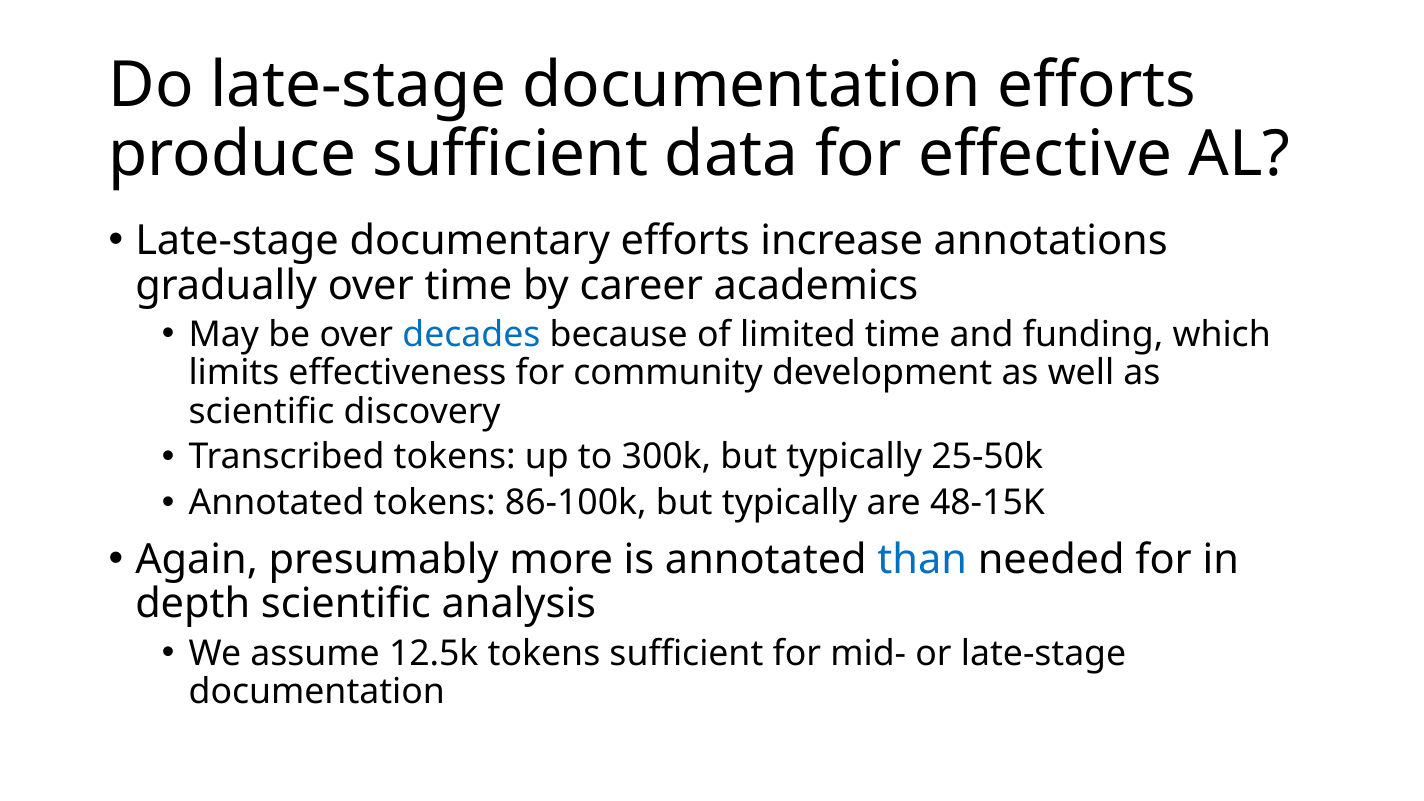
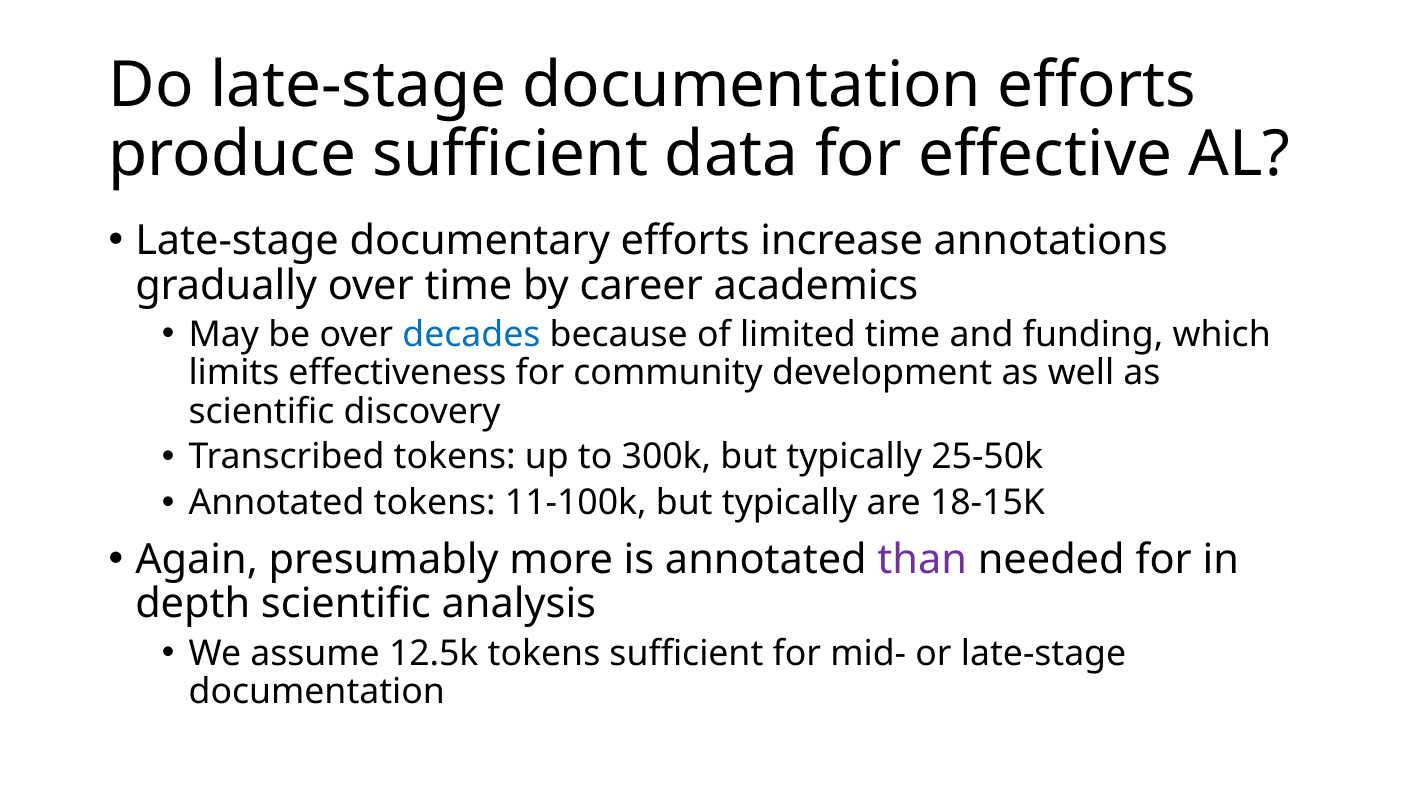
86-100k: 86-100k -> 11-100k (576, 503)
48-15K: 48-15K -> 18-15K (987, 503)
than colour: blue -> purple (922, 559)
